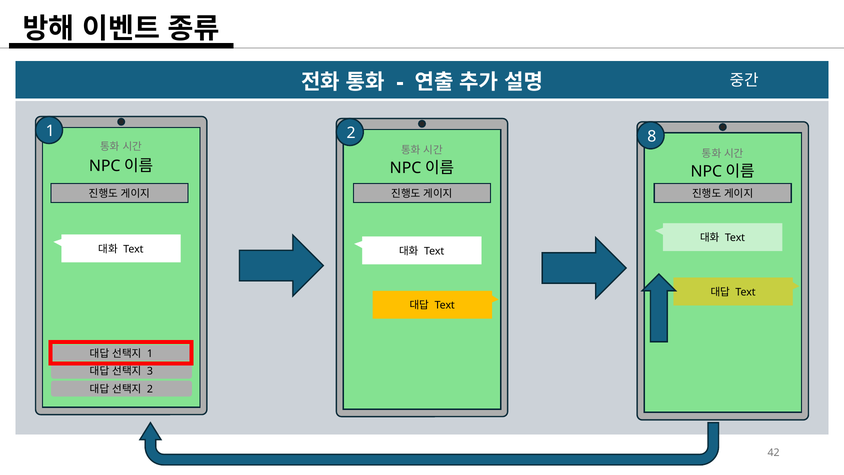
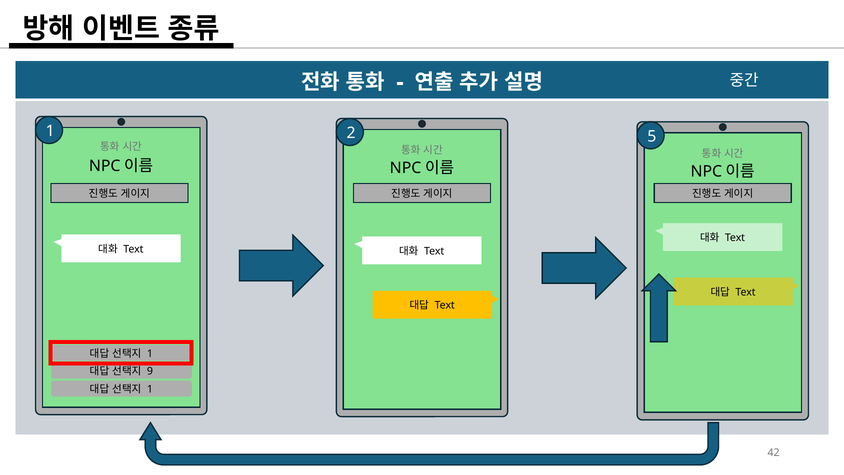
8: 8 -> 5 (652, 136)
3: 3 -> 9 (150, 371)
2: 2 -> 1 (150, 389)
